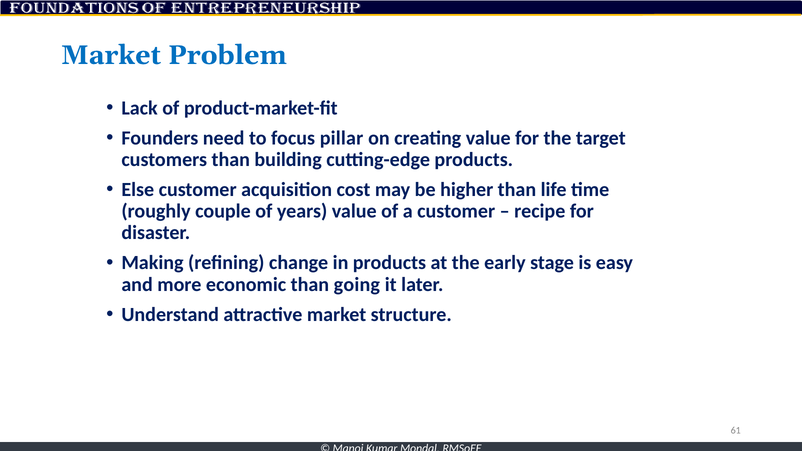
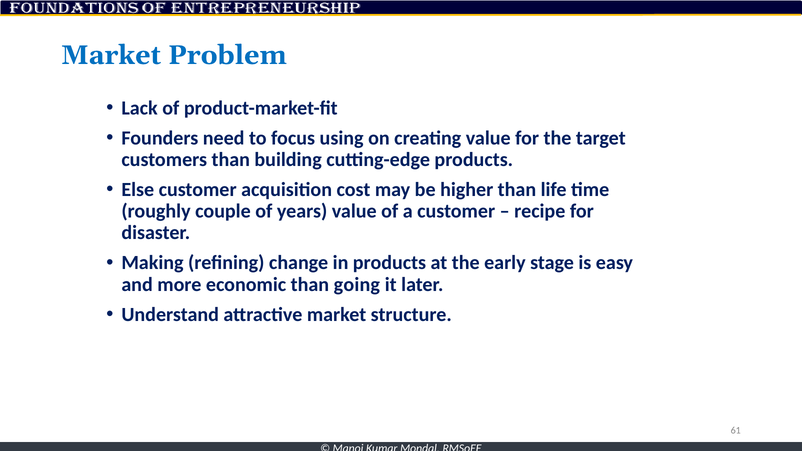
pillar: pillar -> using (342, 138)
